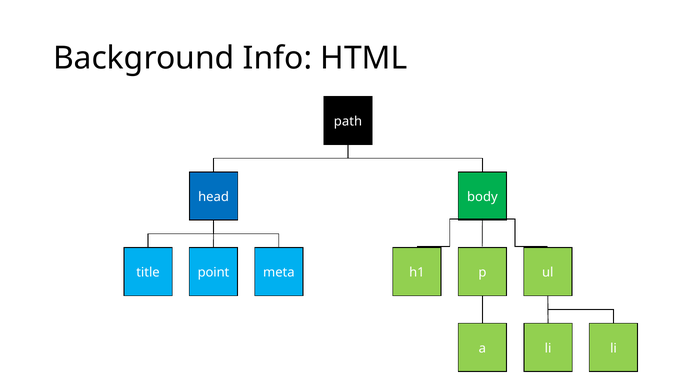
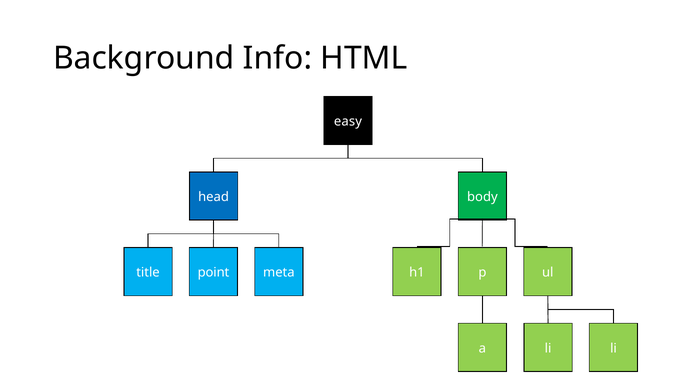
path: path -> easy (348, 122)
